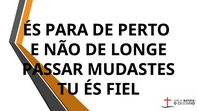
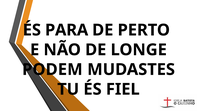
PASSAR: PASSAR -> PODEM (52, 69)
